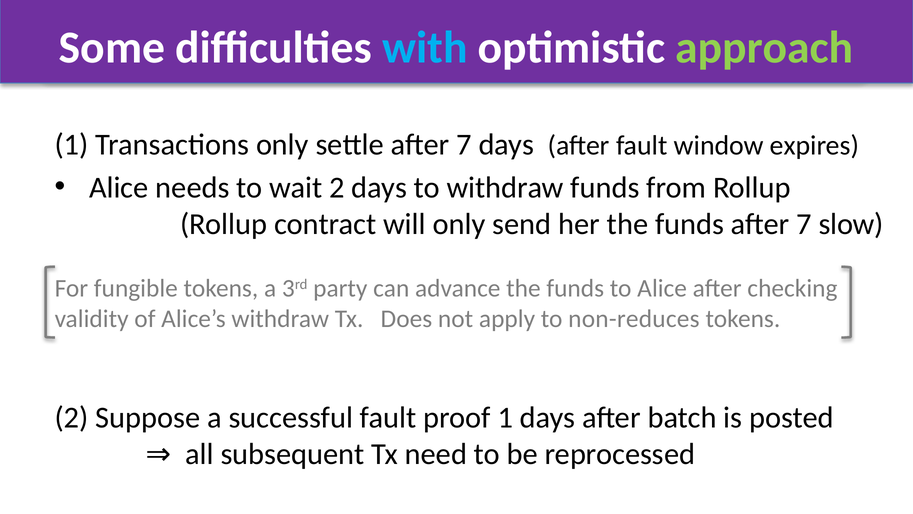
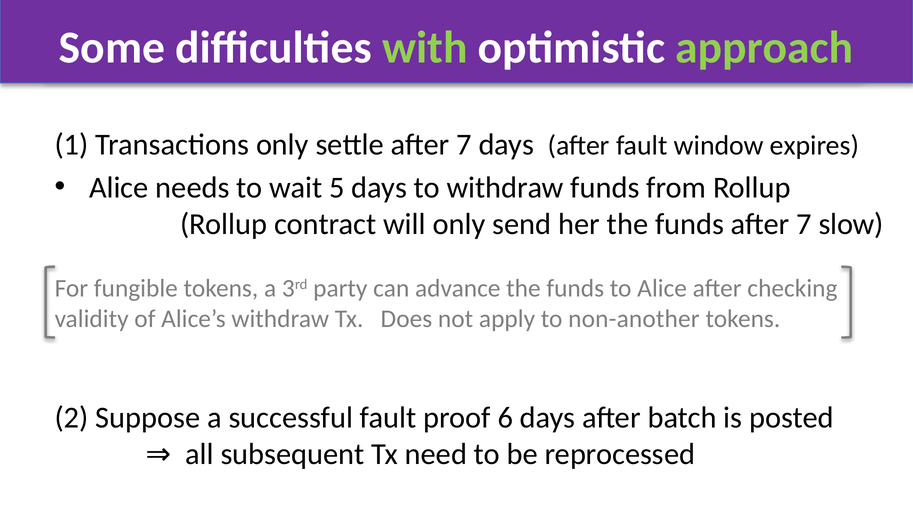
with colour: light blue -> light green (425, 48)
wait 2: 2 -> 5 (337, 187)
non-reduces: non-reduces -> non-another (634, 319)
proof 1: 1 -> 6 (505, 418)
